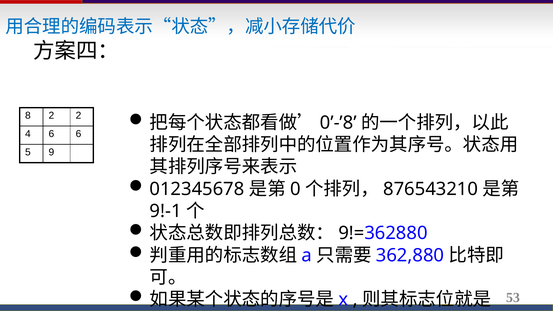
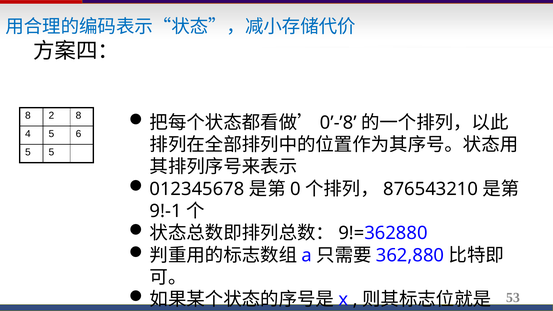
2 2: 2 -> 8 (78, 115)
4 6: 6 -> 5 (51, 134)
5 9: 9 -> 5 (51, 152)
